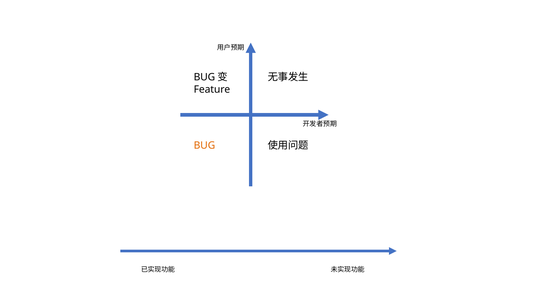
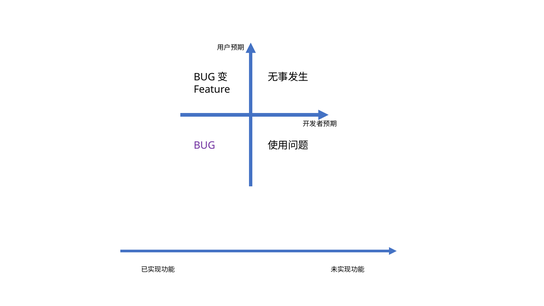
BUG colour: orange -> purple (204, 145)
